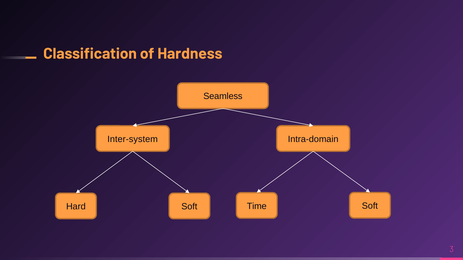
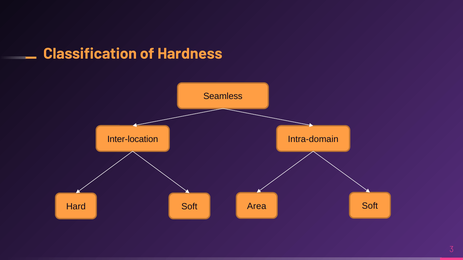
Inter-system: Inter-system -> Inter-location (133, 139)
Time: Time -> Area (257, 206)
